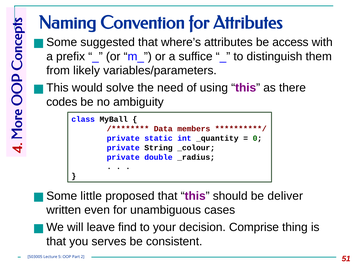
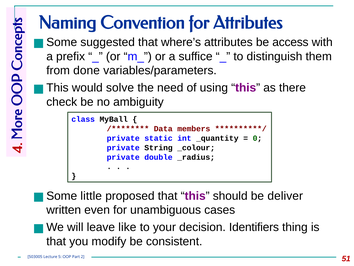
likely: likely -> done (87, 70)
codes: codes -> check (62, 102)
find: find -> like (127, 227)
Comprise: Comprise -> Identifiers (254, 227)
serves: serves -> modify (109, 241)
